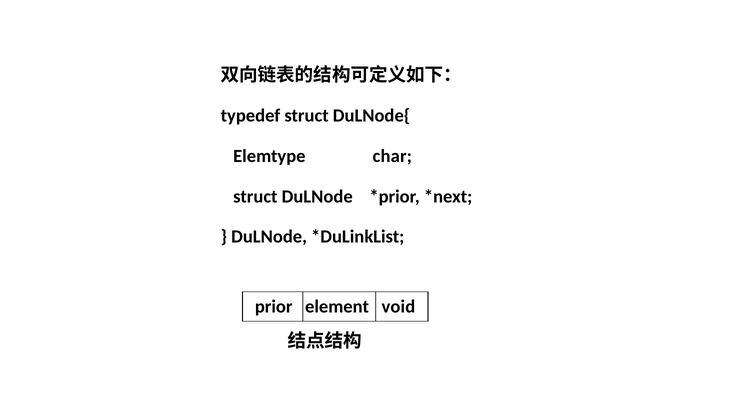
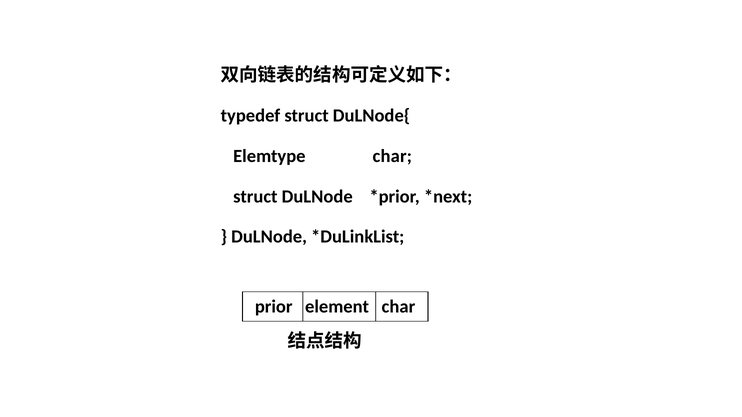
element void: void -> char (398, 307)
